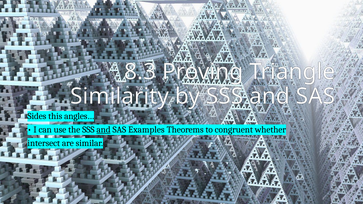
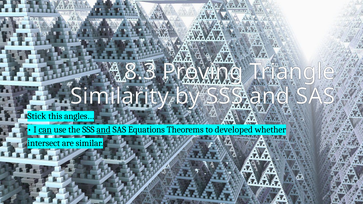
Sides: Sides -> Stick (37, 116)
can underline: none -> present (45, 130)
Examples: Examples -> Equations (146, 130)
congruent: congruent -> developed (234, 130)
